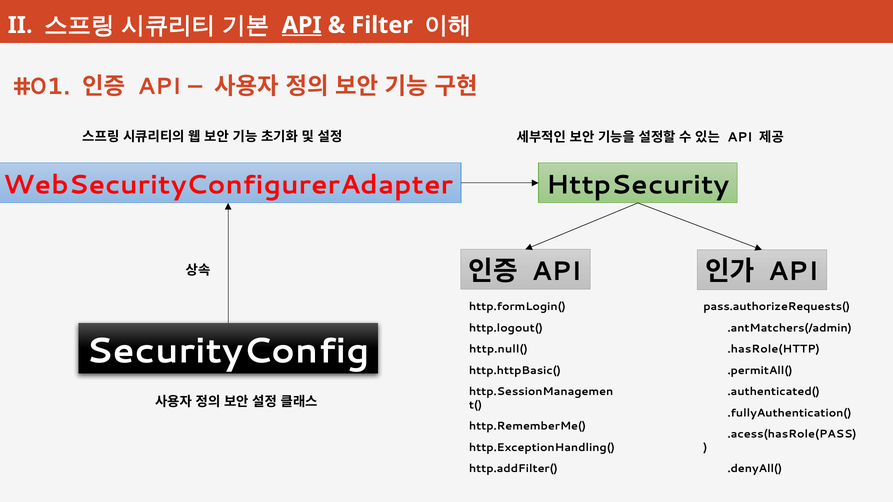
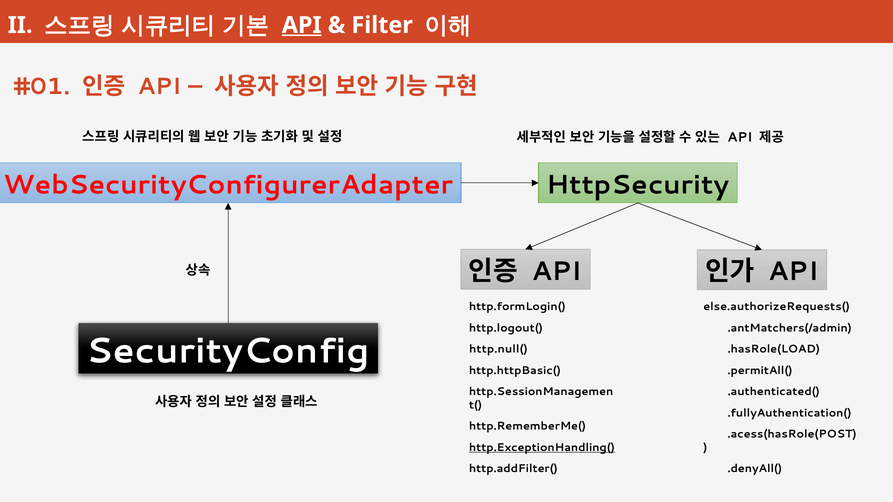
pass.authorizeRequests(: pass.authorizeRequests( -> else.authorizeRequests( (777, 307)
.hasRole(HTTP: .hasRole(HTTP -> .hasRole(LOAD (774, 349)
.acess(hasRole(PASS: .acess(hasRole(PASS -> .acess(hasRole(POST (792, 434)
http.ExceptionHandling( underline: none -> present (542, 448)
